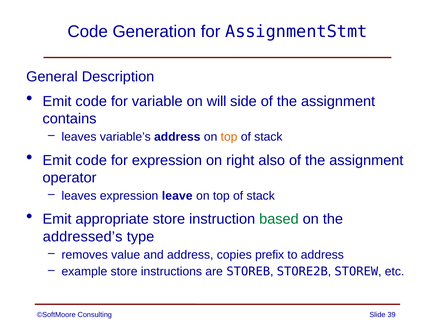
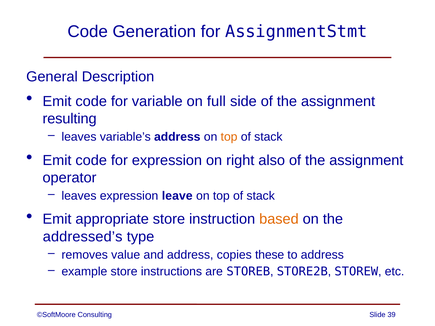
will: will -> full (216, 101)
contains: contains -> resulting (70, 119)
based colour: green -> orange (279, 219)
prefix: prefix -> these (270, 255)
